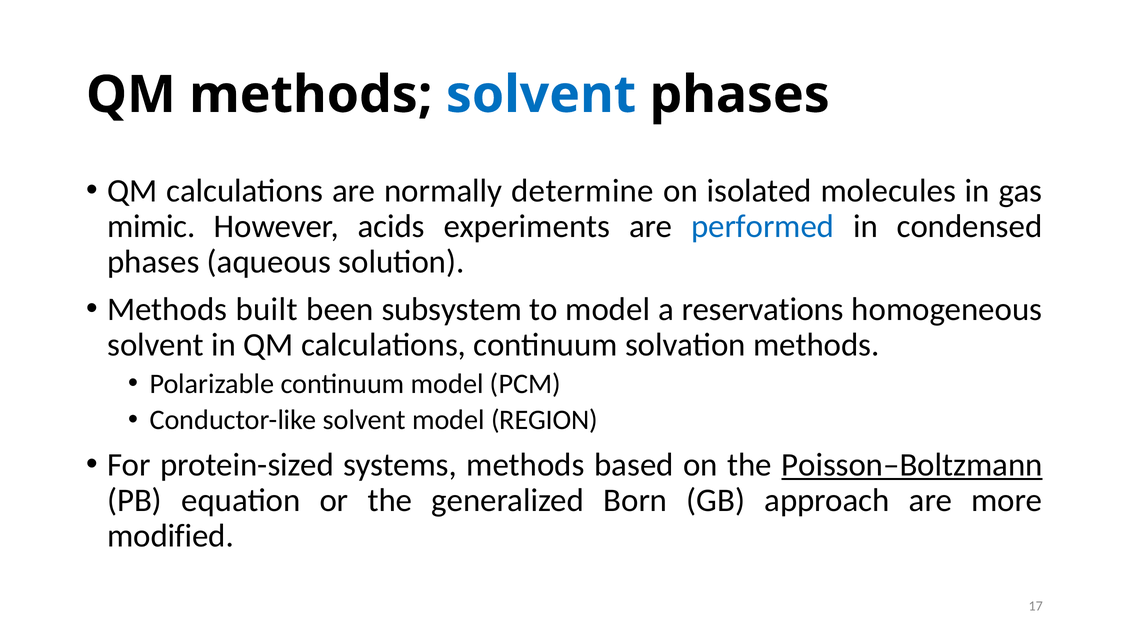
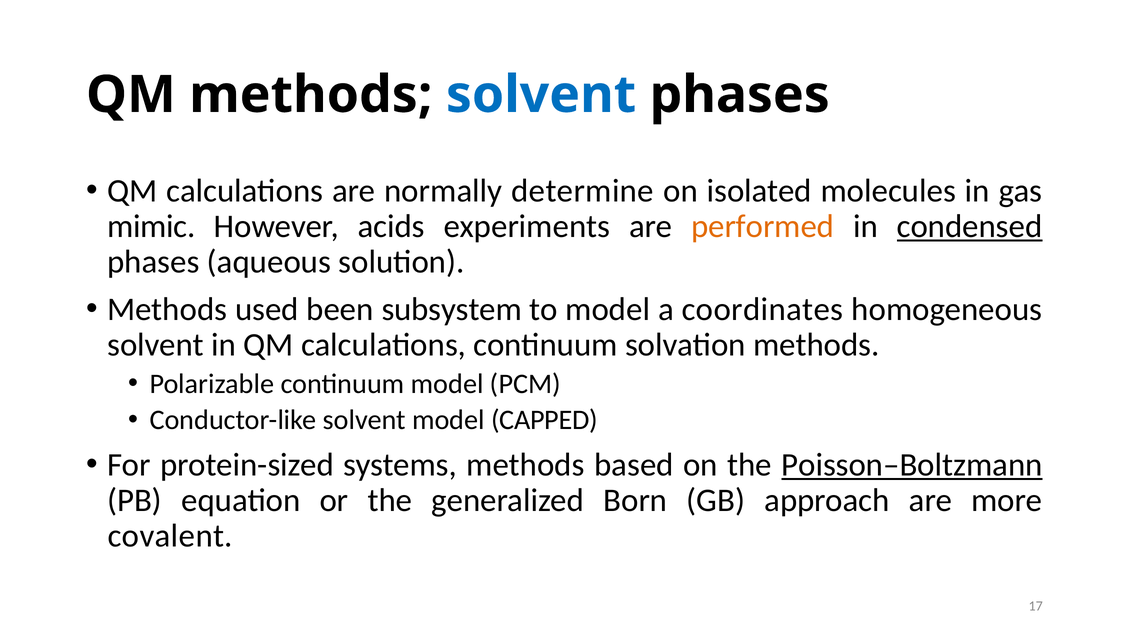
performed colour: blue -> orange (763, 226)
condensed underline: none -> present (970, 226)
built: built -> used (267, 309)
reservations: reservations -> coordinates (762, 309)
REGION: REGION -> CAPPED (544, 420)
modified: modified -> covalent (170, 536)
